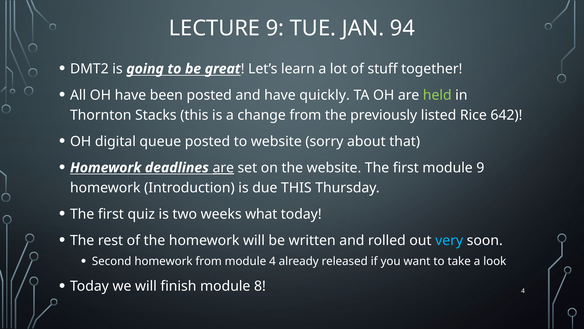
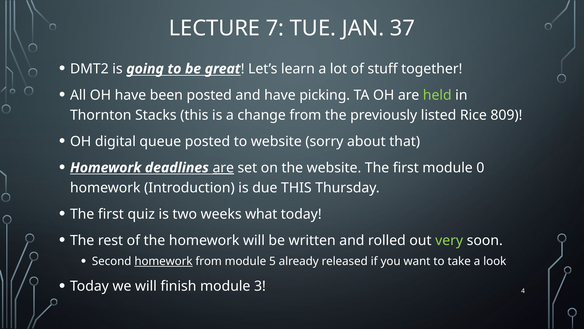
LECTURE 9: 9 -> 7 (275, 28)
94: 94 -> 37 (402, 28)
quickly: quickly -> picking (325, 95)
642: 642 -> 809 (506, 115)
module 9: 9 -> 0 (480, 167)
very colour: light blue -> light green (449, 240)
homework underline: none -> present (163, 261)
module 4: 4 -> 5 (272, 261)
8: 8 -> 3 (260, 286)
